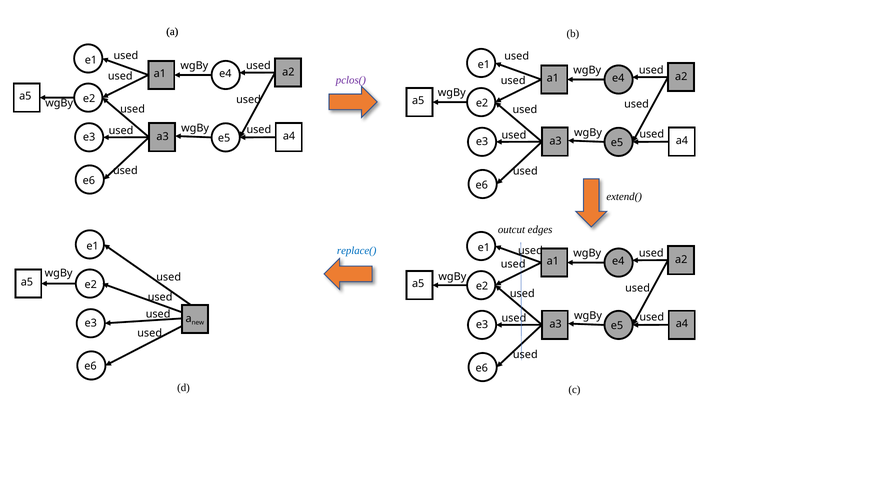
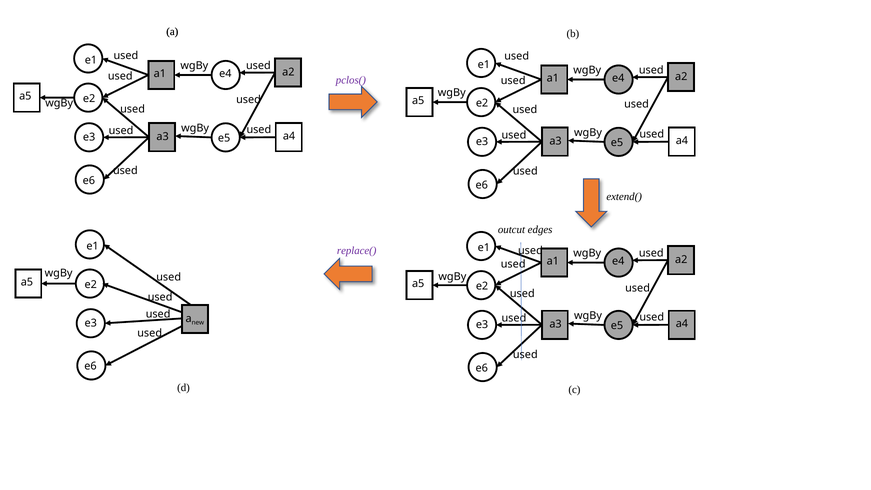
replace( colour: blue -> purple (357, 251)
